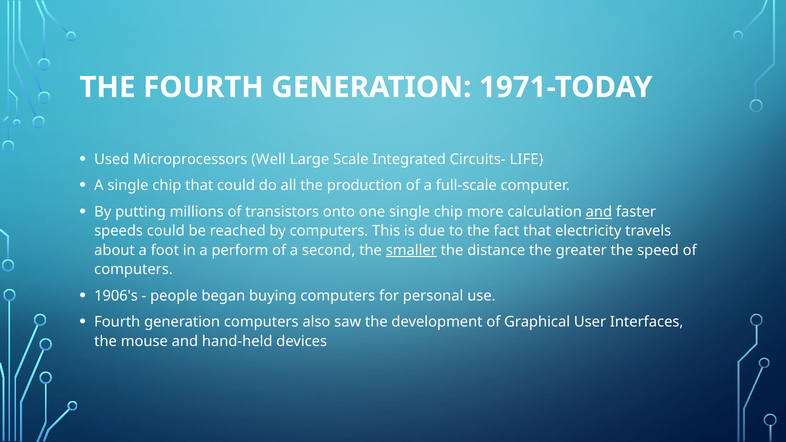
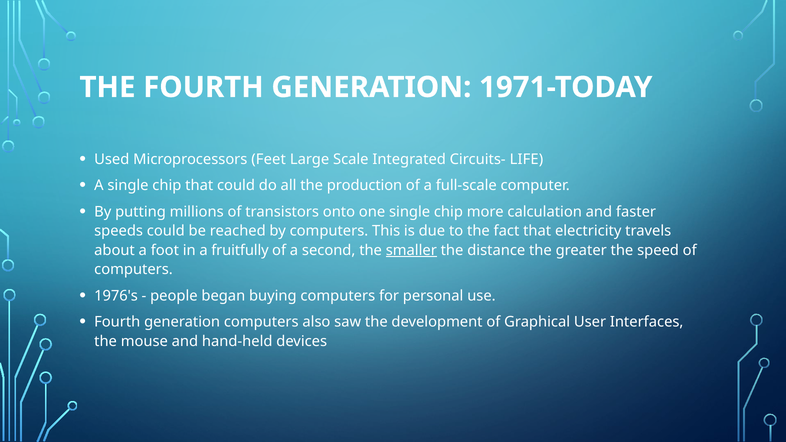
Well: Well -> Feet (269, 159)
and underline: present -> none (599, 212)
perform: perform -> fruitfully (240, 250)
1906's: 1906's -> 1976's (116, 296)
